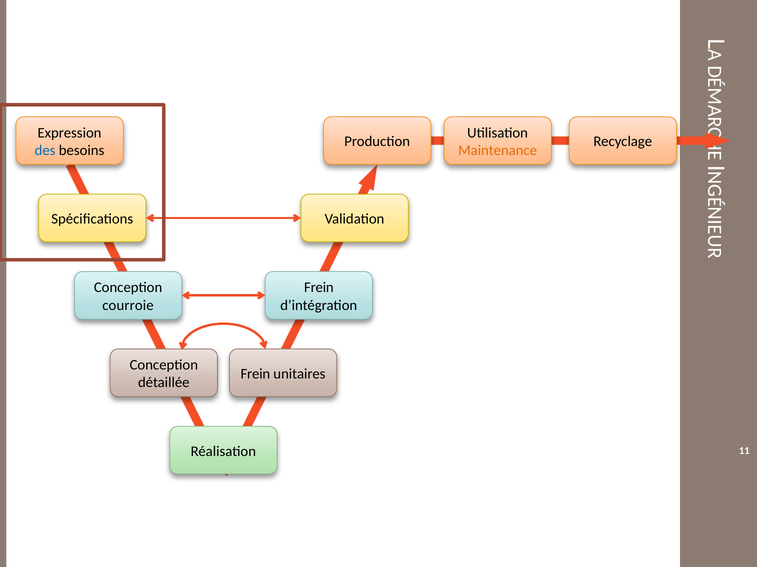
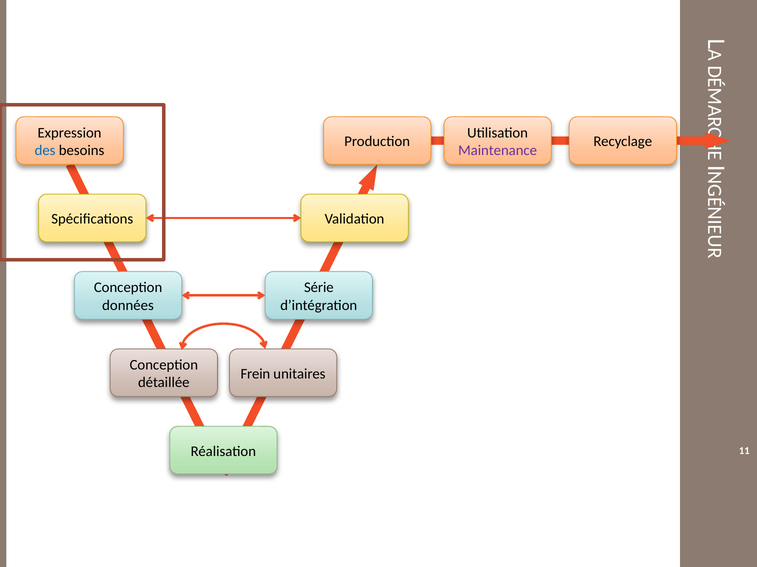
Maintenance colour: orange -> purple (498, 151)
Frein: Frein -> Série (319, 288)
courroie: courroie -> données (128, 306)
